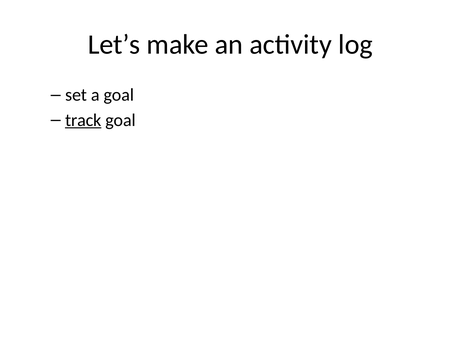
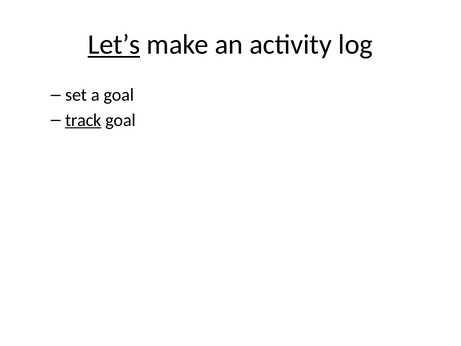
Let’s underline: none -> present (114, 45)
